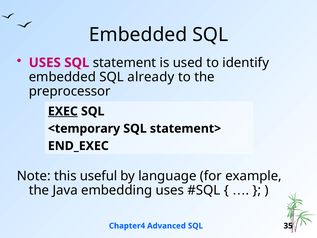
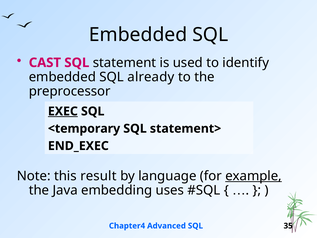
USES: USES -> CAST (45, 63)
useful: useful -> result (98, 176)
example underline: none -> present (253, 176)
